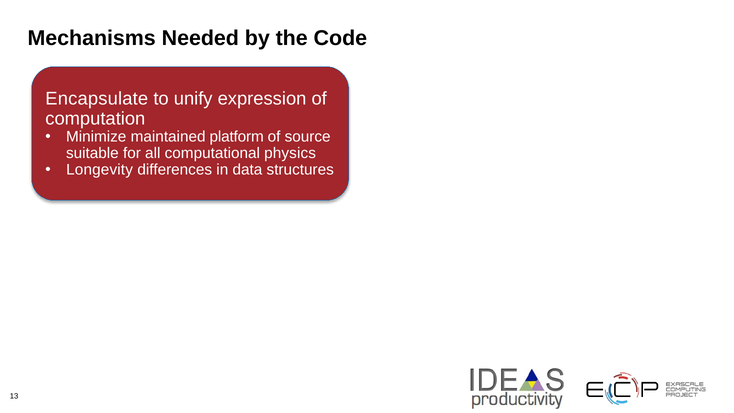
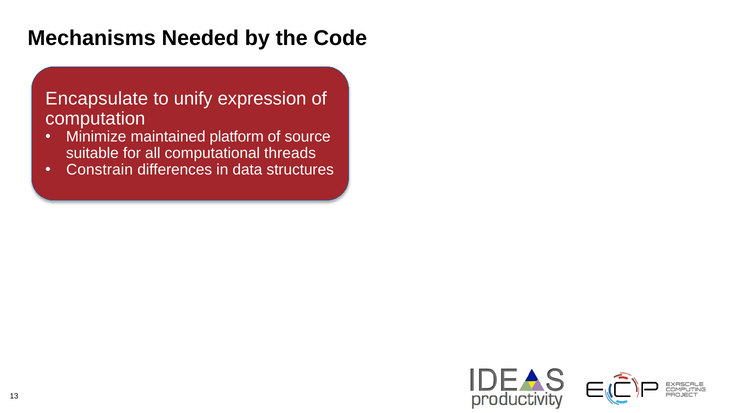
physics: physics -> threads (290, 153)
Longevity: Longevity -> Constrain (100, 170)
